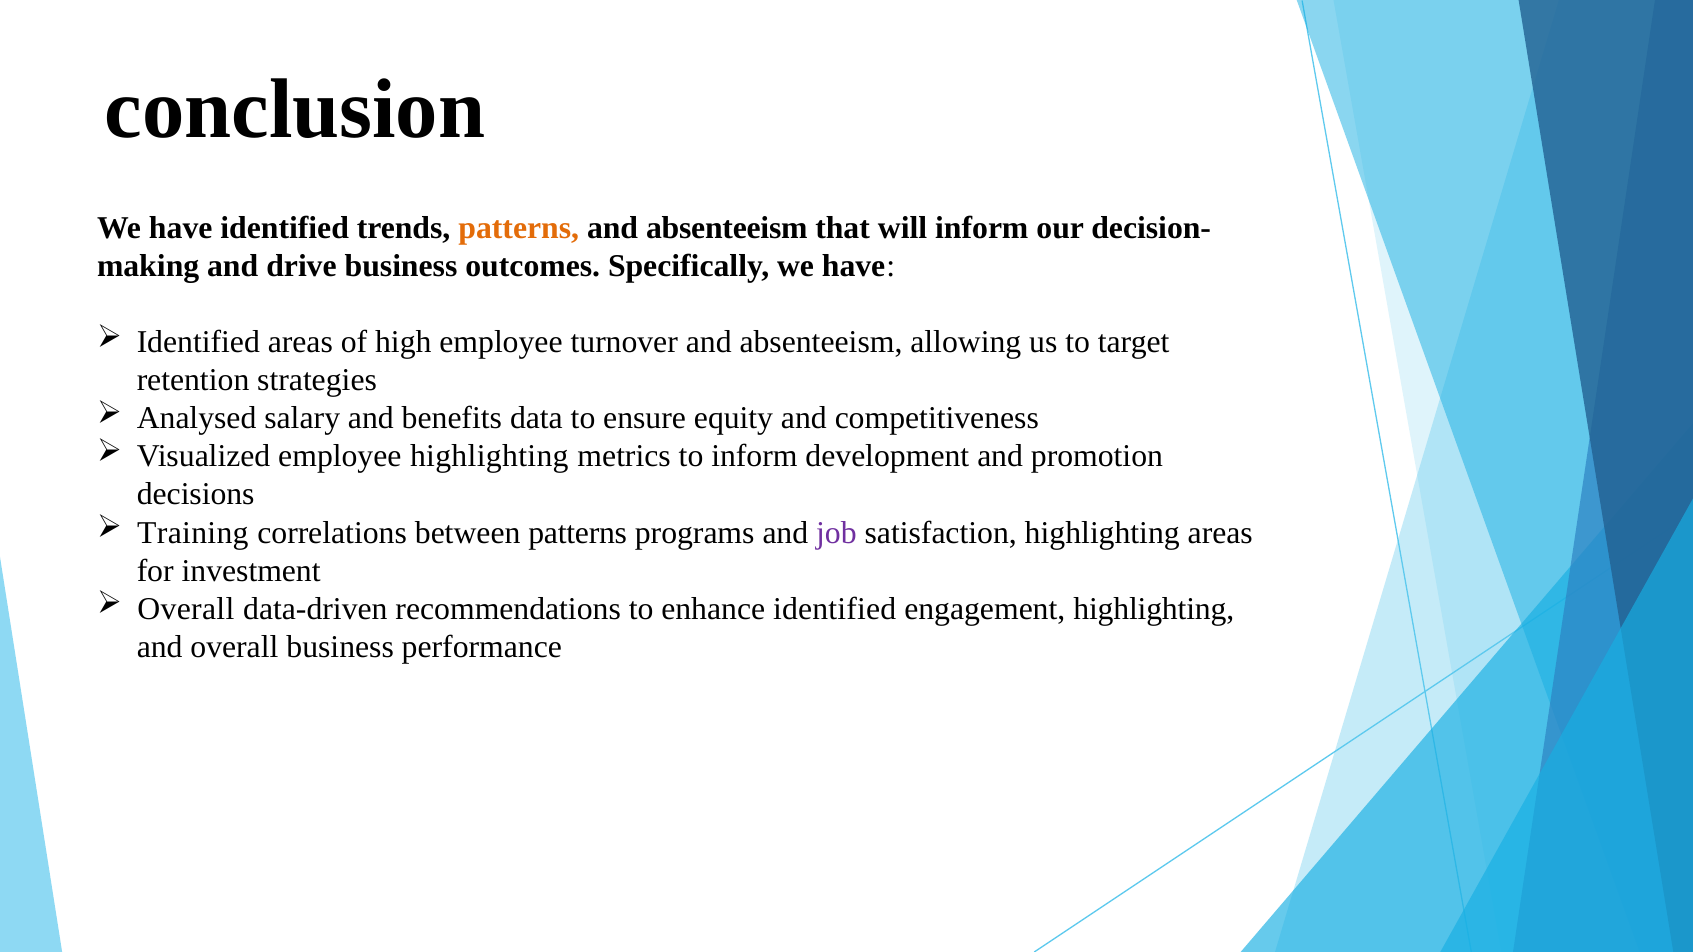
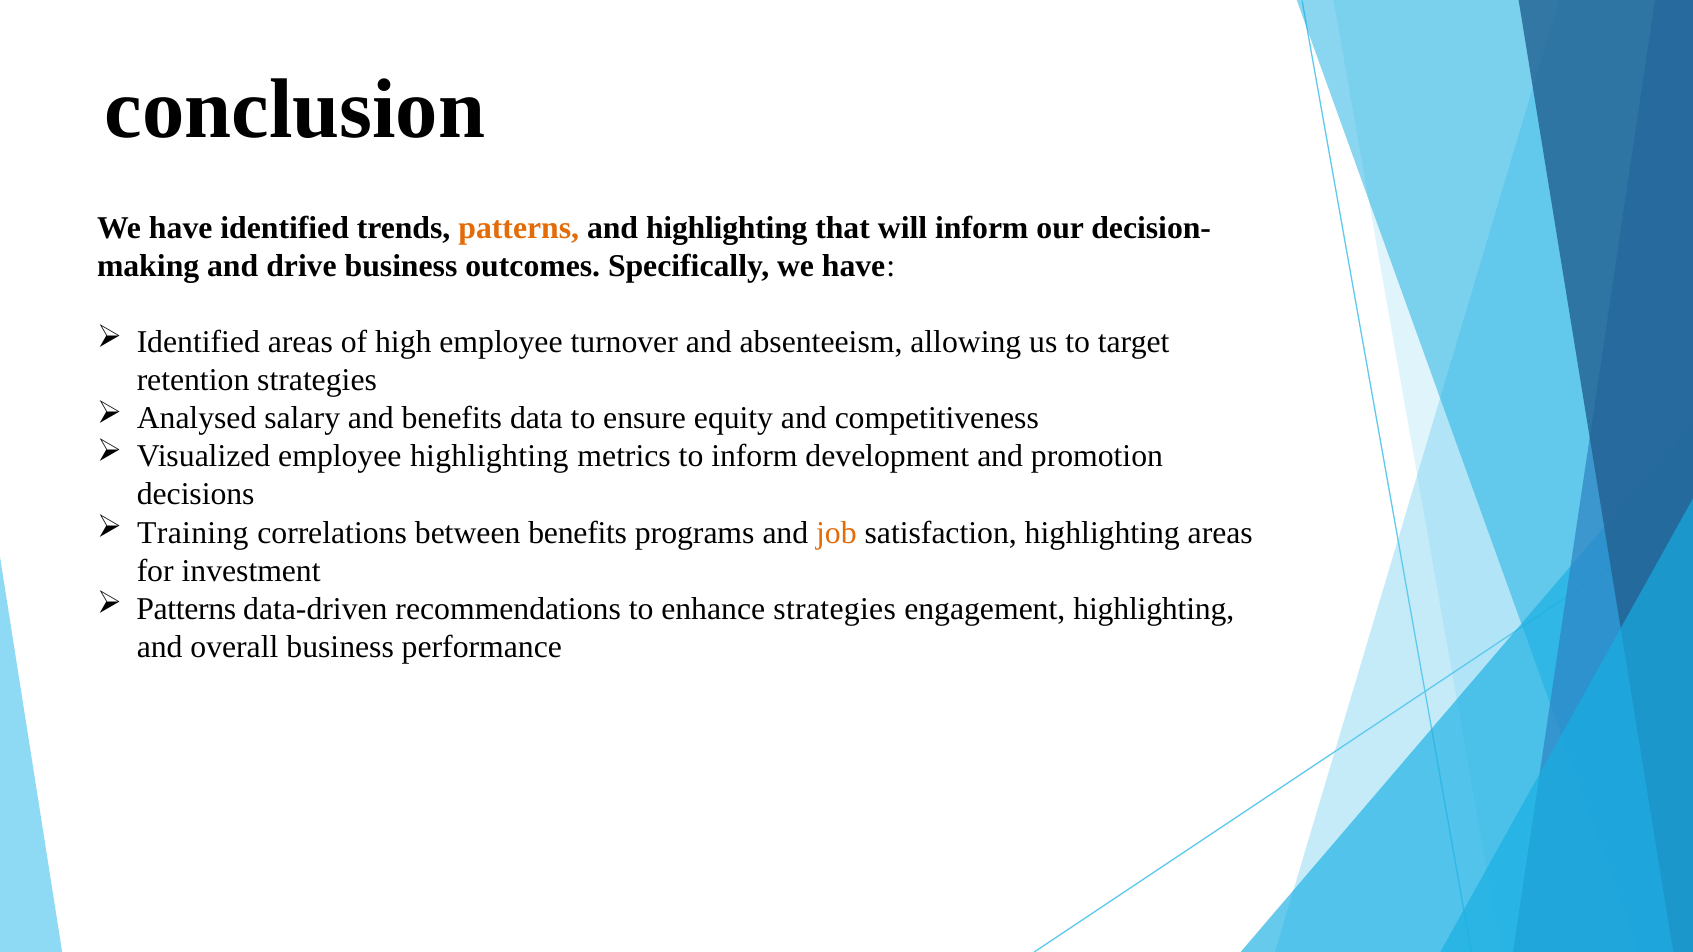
absenteeism: absenteeism -> highlighting (727, 228)
between patterns: patterns -> benefits (578, 533)
job colour: purple -> orange (836, 533)
Overall: Overall -> Patterns (186, 609)
enhance identified: identified -> strategies (835, 609)
